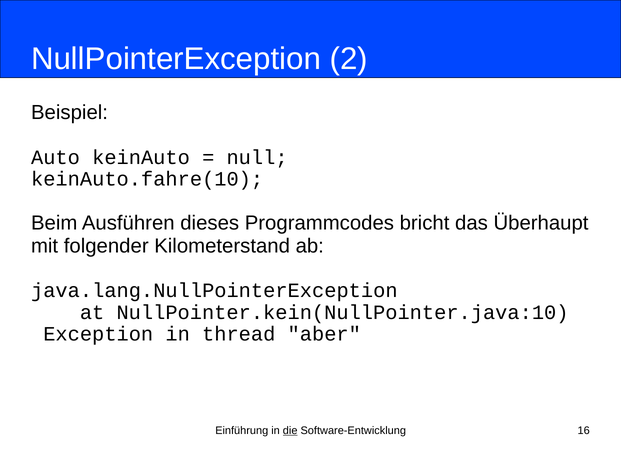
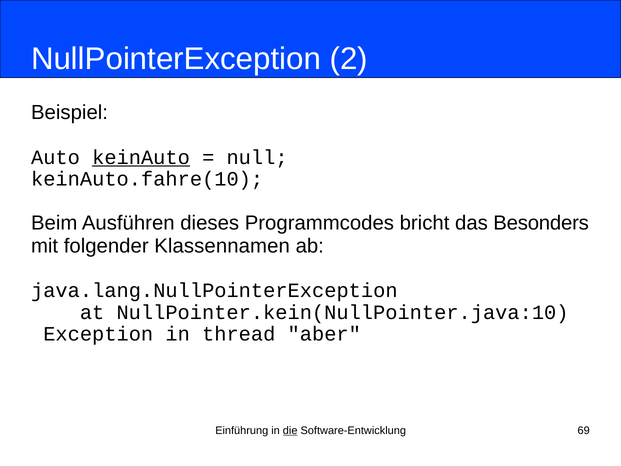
keinAuto underline: none -> present (141, 157)
Überhaupt: Überhaupt -> Besonders (541, 223)
Kilometerstand: Kilometerstand -> Klassennamen (222, 246)
16: 16 -> 69 (584, 430)
